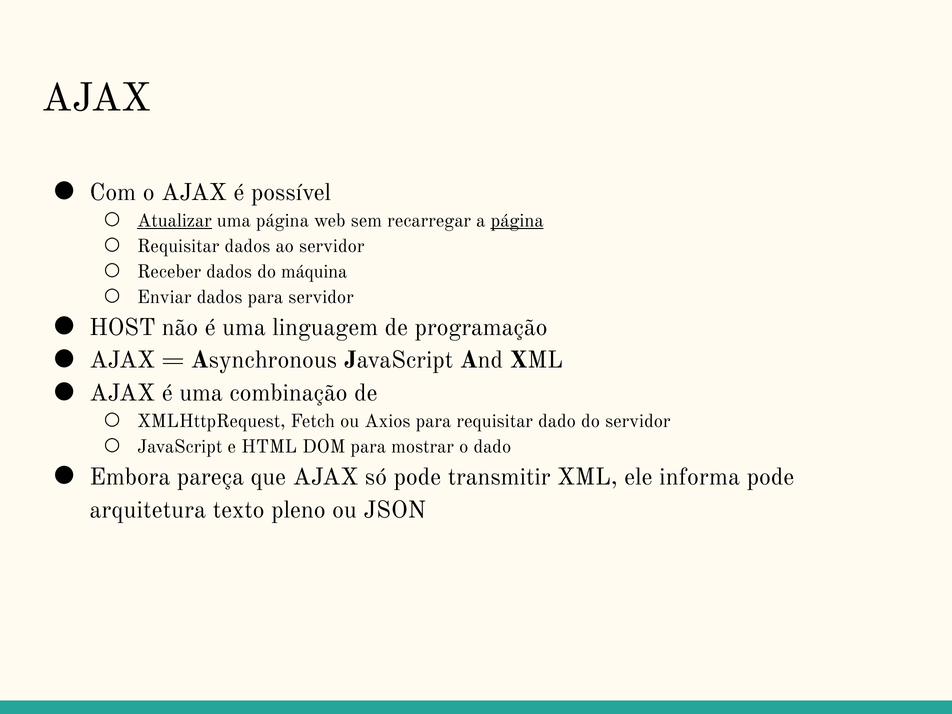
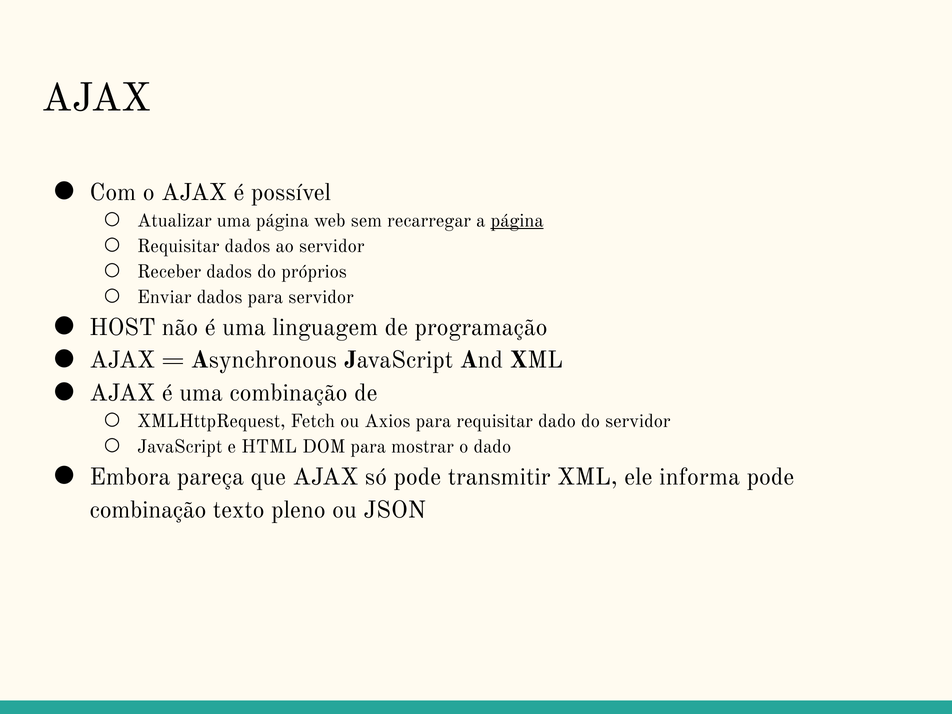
Atualizar underline: present -> none (174, 221)
máquina: máquina -> próprios (314, 272)
arquitetura: arquitetura -> combinação (148, 510)
